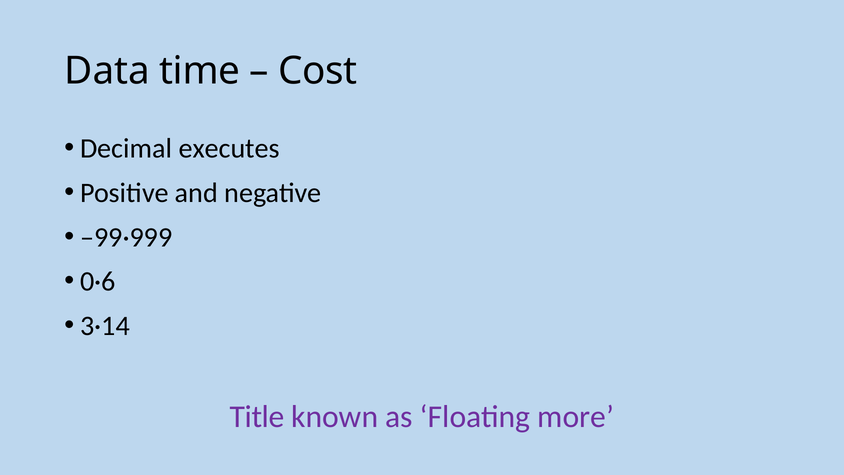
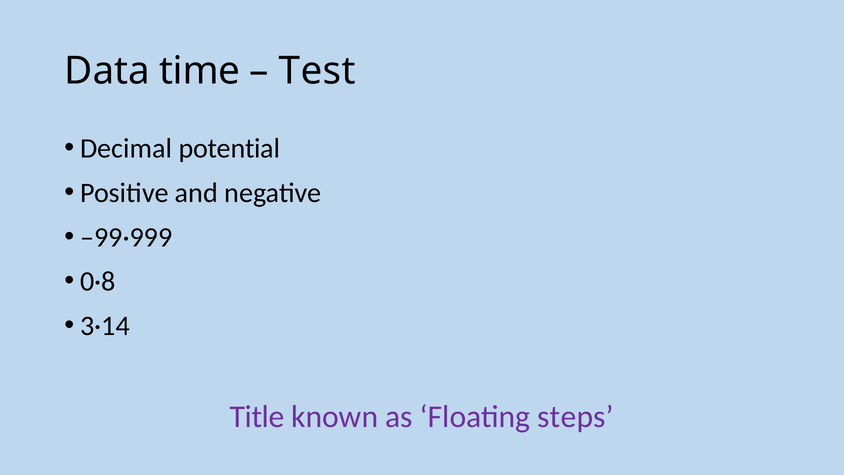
Cost: Cost -> Test (317, 71)
executes: executes -> potential (229, 148)
0·6: 0·6 -> 0·8 (98, 281)
more: more -> steps (576, 417)
